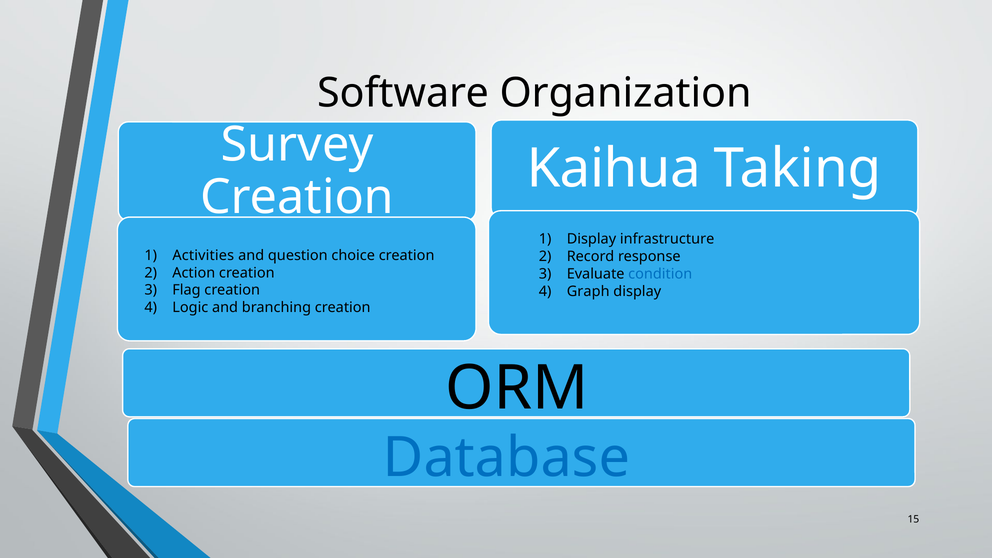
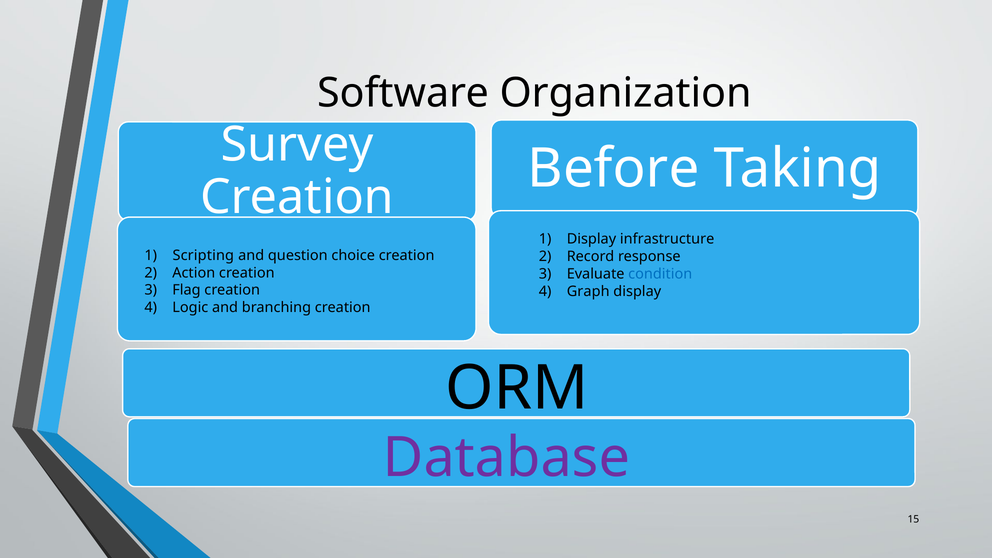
Kaihua: Kaihua -> Before (613, 169)
Activities: Activities -> Scripting (203, 255)
Database colour: blue -> purple (506, 458)
